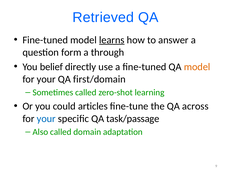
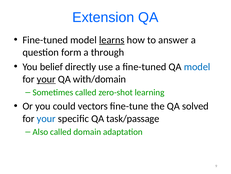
Retrieved: Retrieved -> Extension (103, 17)
model colour: orange -> blue (197, 66)
your underline: none -> present (46, 79)
first/domain: first/domain -> with/domain (99, 79)
articles: articles -> vectors (93, 106)
across: across -> solved (195, 106)
